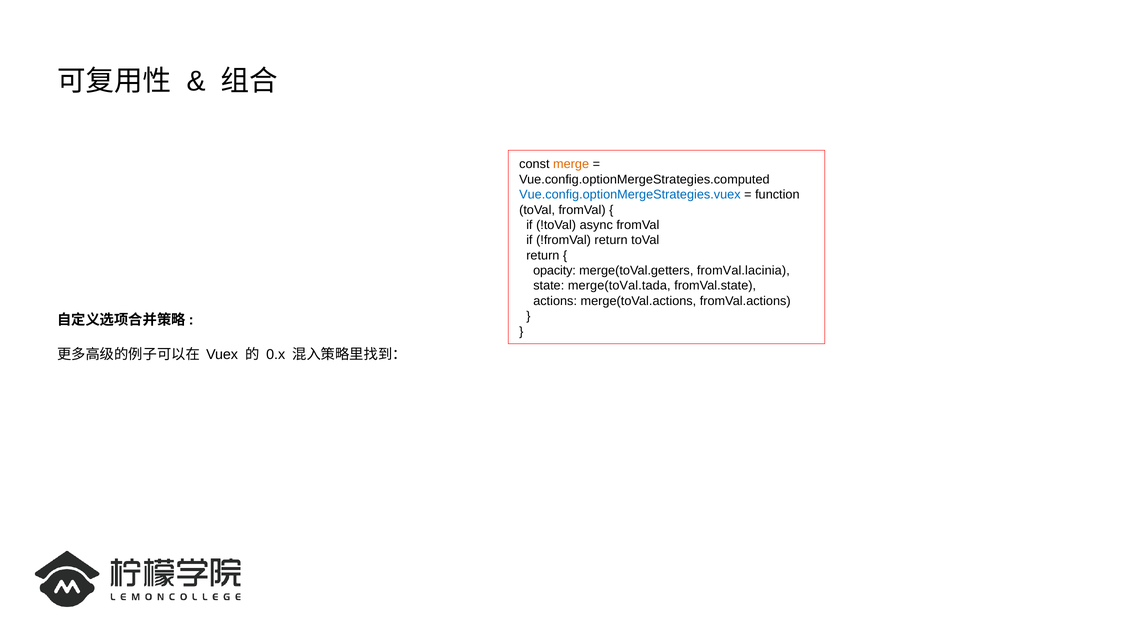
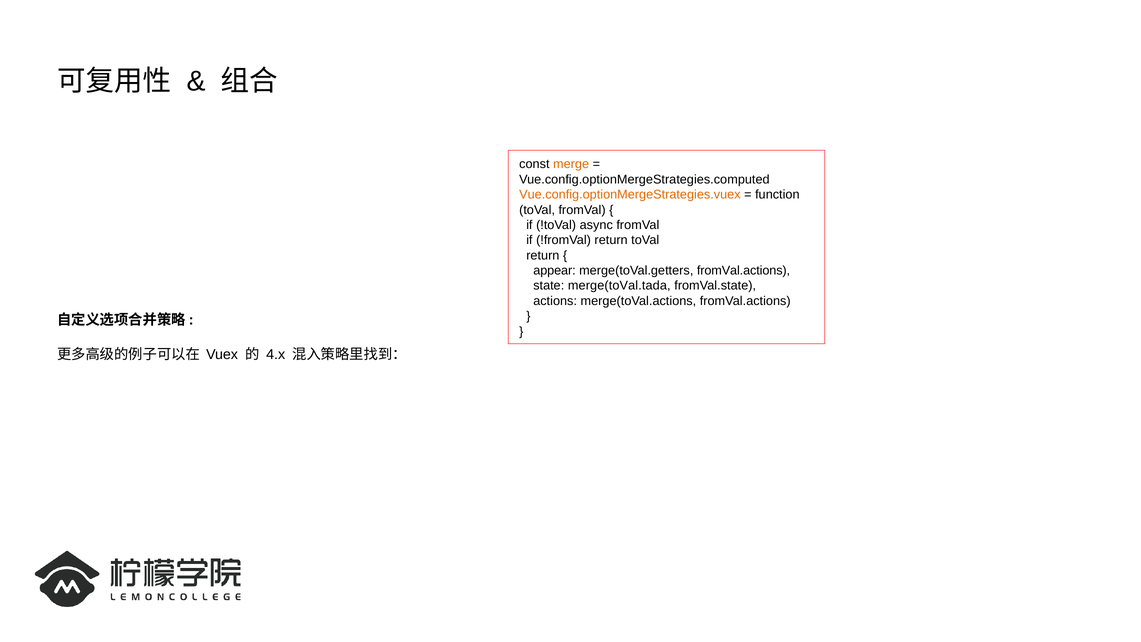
Vue.config.optionMergeStrategies.vuex colour: blue -> orange (630, 195)
opacity: opacity -> appear (554, 271)
merge(toVal.getters fromVal.lacinia: fromVal.lacinia -> fromVal.actions (743, 271)
0.x: 0.x -> 4.x (276, 354)
